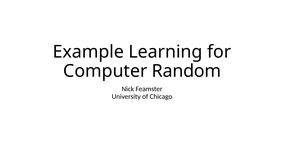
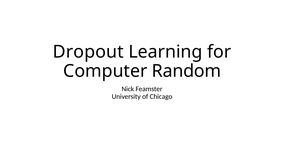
Example: Example -> Dropout (88, 52)
